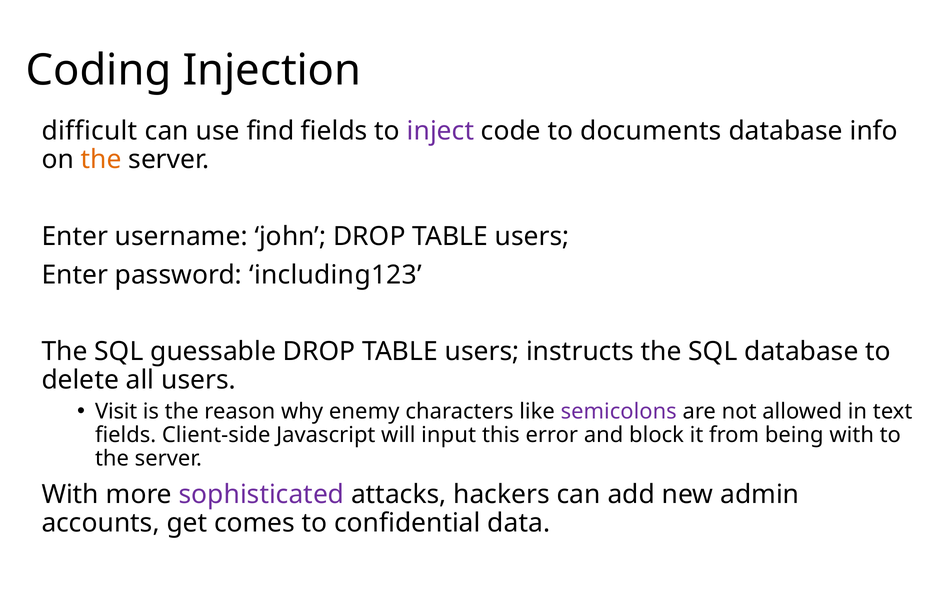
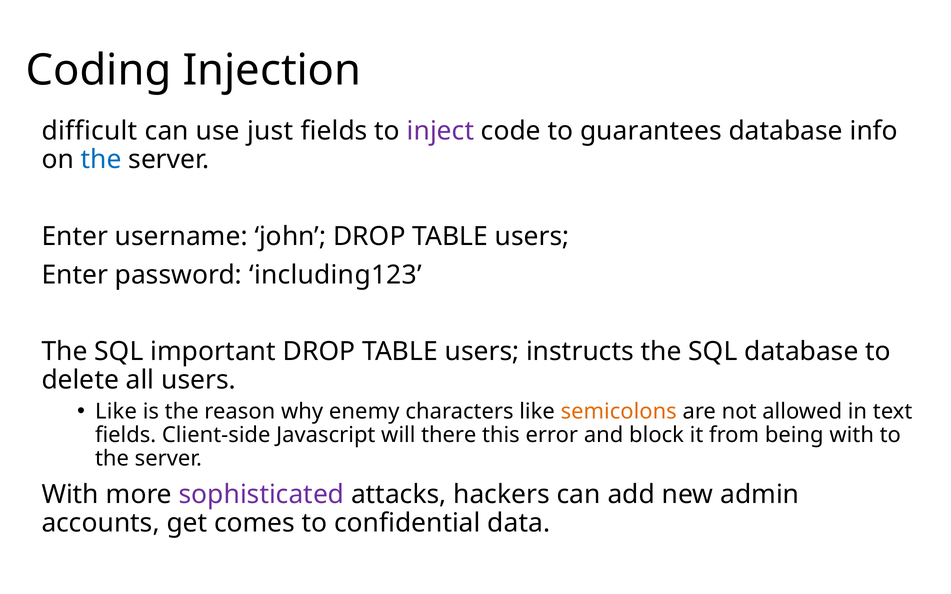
find: find -> just (270, 131)
documents: documents -> guarantees (651, 131)
the colour: orange -> blue (101, 160)
guessable: guessable -> important (213, 352)
Visit: Visit -> Like (116, 412)
semicolons colour: purple -> orange (619, 412)
input: input -> there (449, 435)
